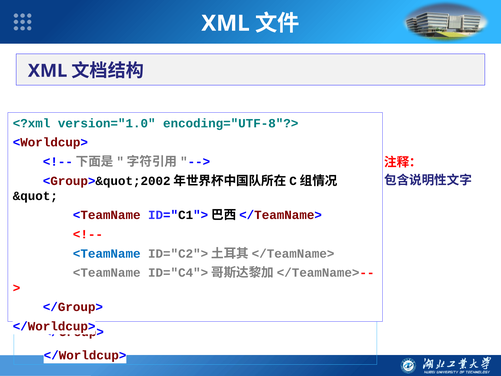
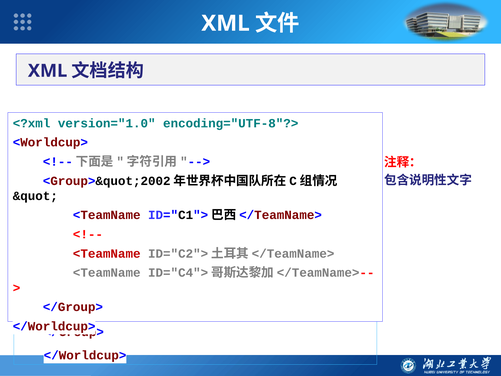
<TeamName colour: blue -> red (107, 253)
